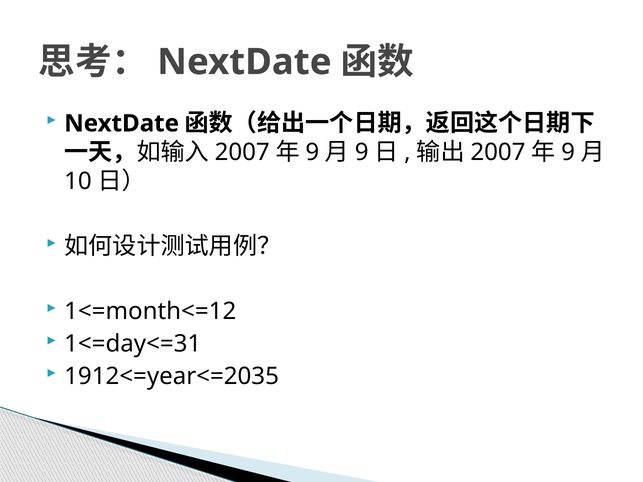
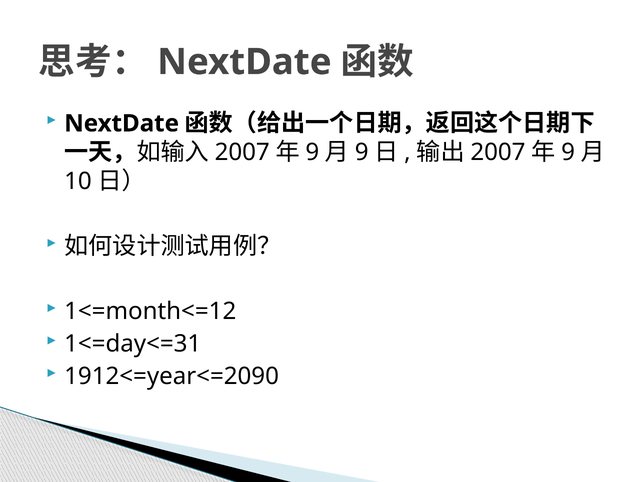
1912<=year<=2035: 1912<=year<=2035 -> 1912<=year<=2090 (172, 377)
